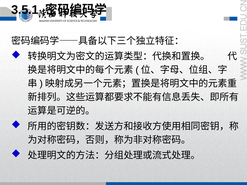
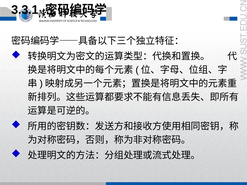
3.5.1: 3.5.1 -> 3.3.1 (25, 10)
